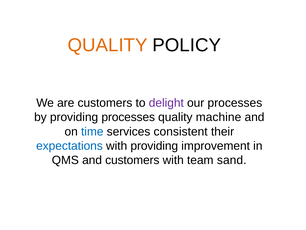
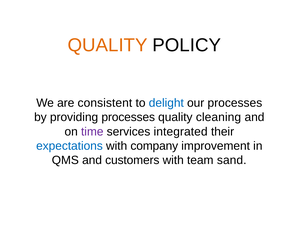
are customers: customers -> consistent (105, 103)
delight colour: purple -> blue (166, 103)
machine: machine -> cleaning (218, 117)
time colour: blue -> purple (92, 131)
consistent: consistent -> integrated (181, 131)
with providing: providing -> company (154, 146)
